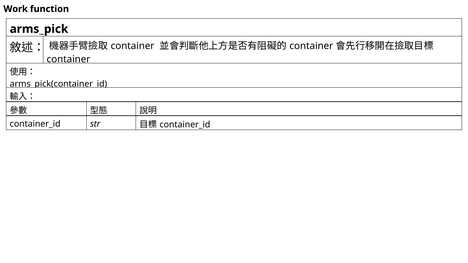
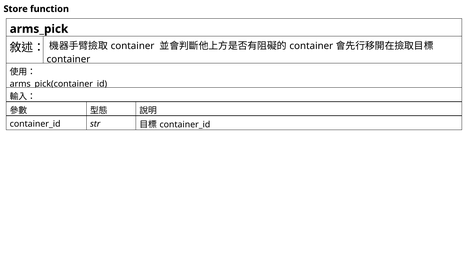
Work: Work -> Store (16, 9)
